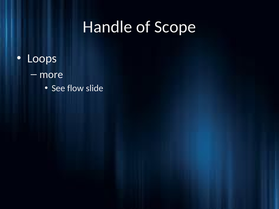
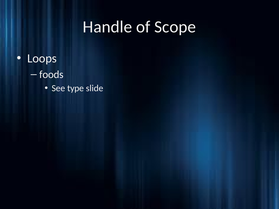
more: more -> foods (51, 75)
flow: flow -> type (76, 88)
